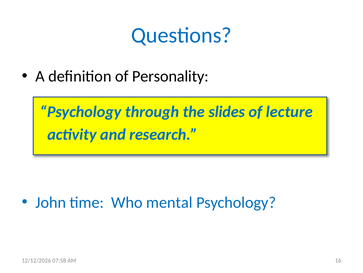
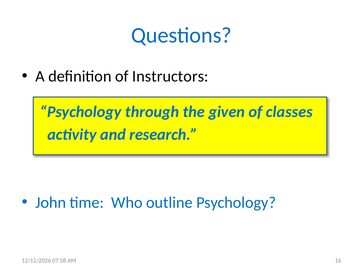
Personality: Personality -> Instructors (170, 76)
slides: slides -> given (227, 111)
lecture: lecture -> classes (289, 111)
mental: mental -> outline (169, 202)
